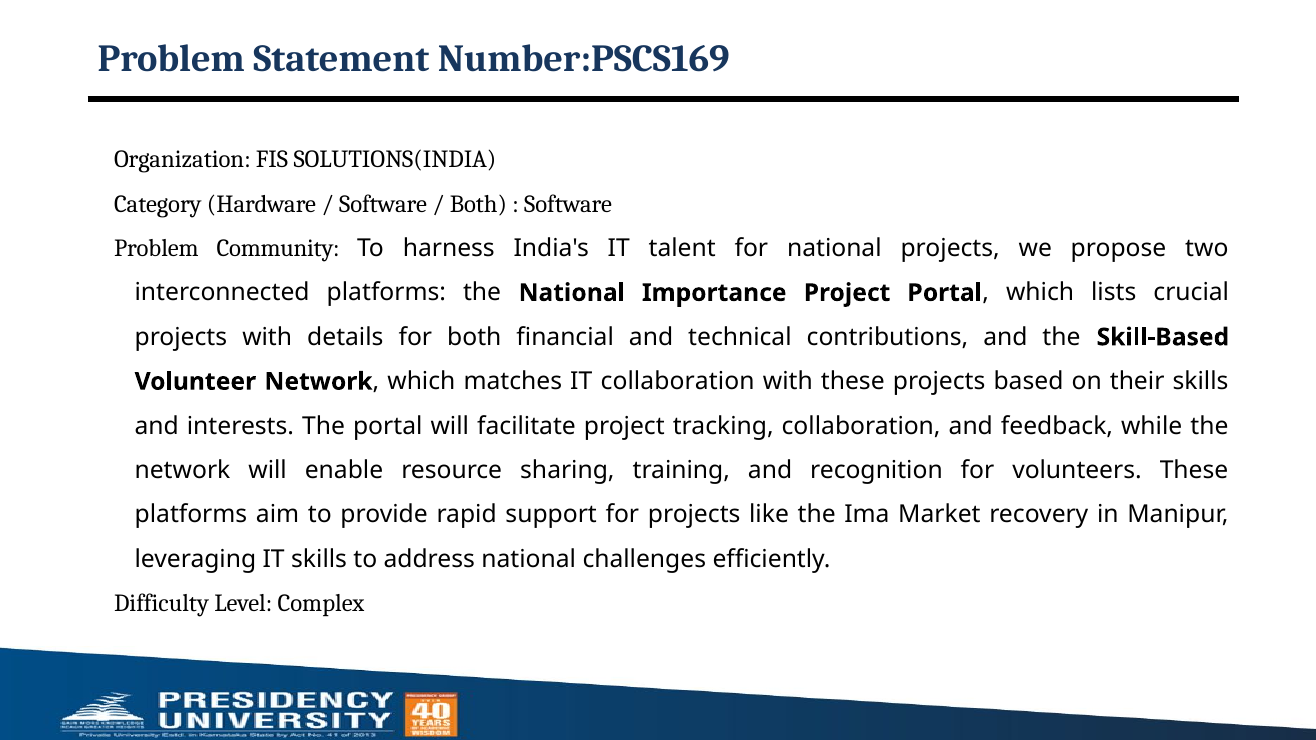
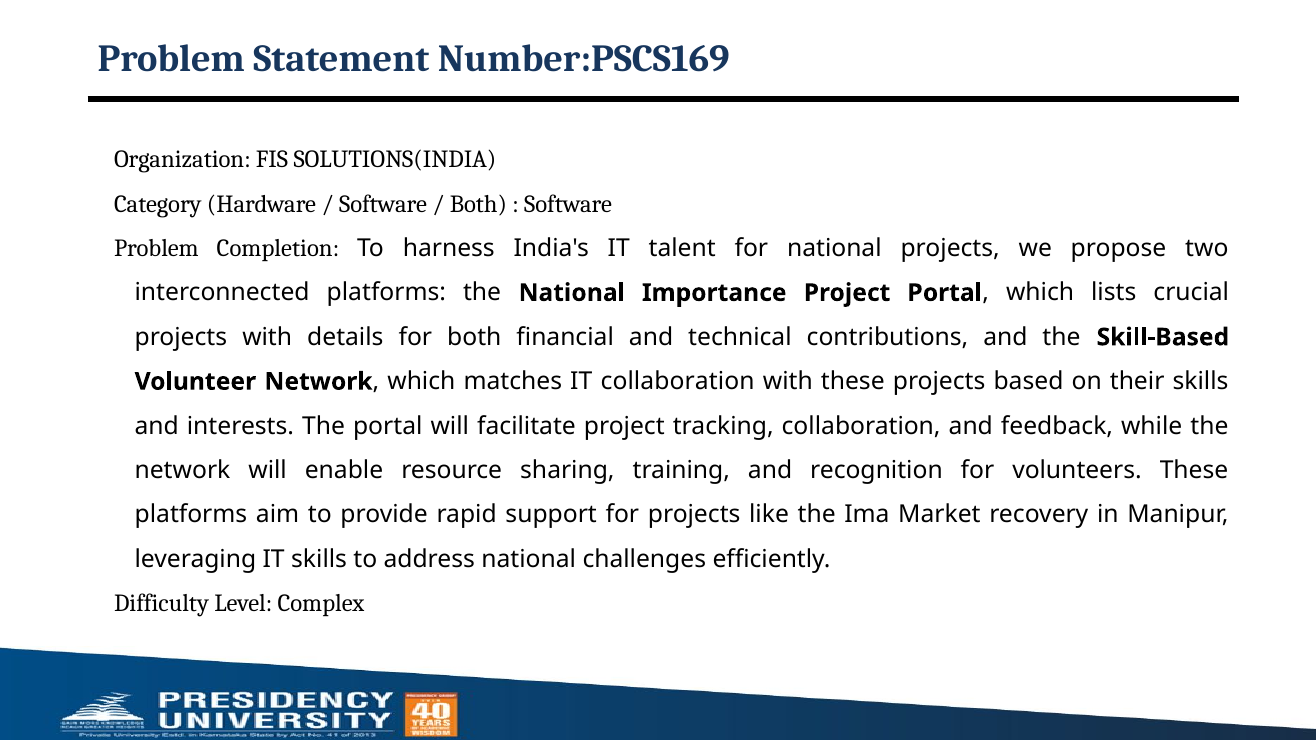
Community: Community -> Completion (278, 248)
